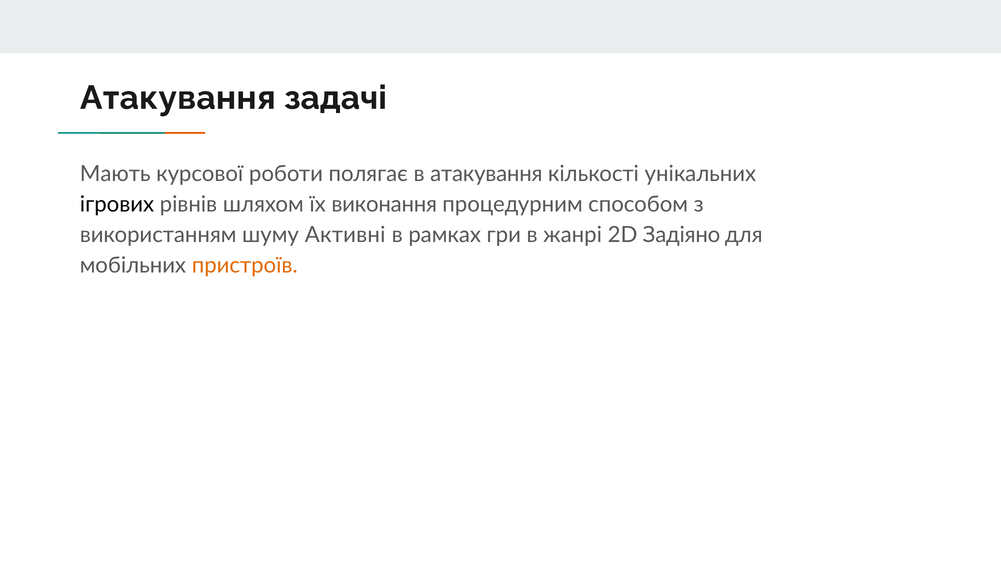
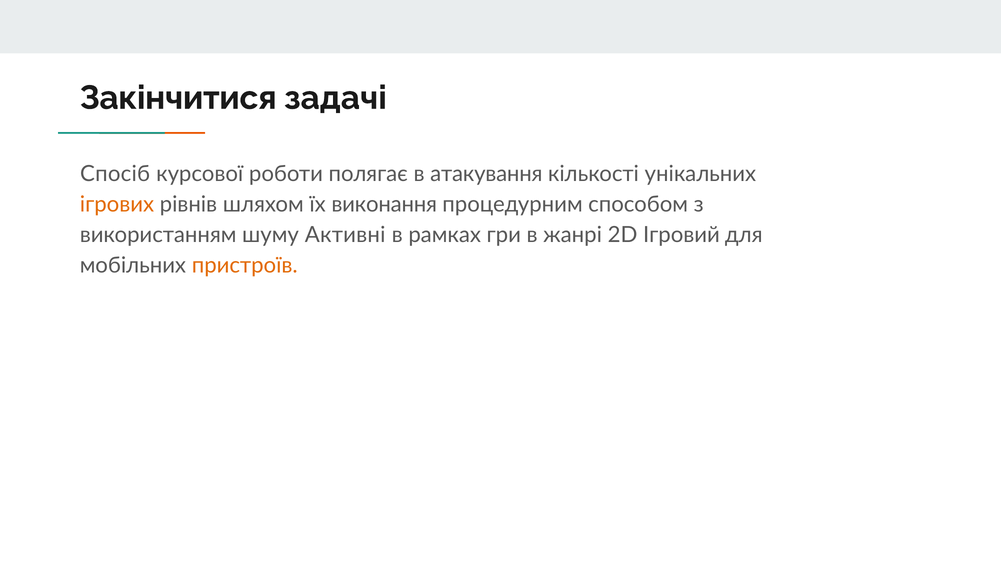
Атакування: Атакування -> Закінчитися (178, 98)
Мають: Мають -> Спосіб (115, 174)
ігрових colour: black -> orange (117, 204)
Задіяно: Задіяно -> Ігровий (681, 235)
